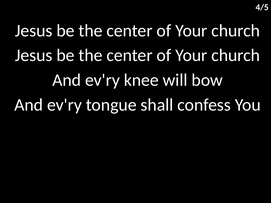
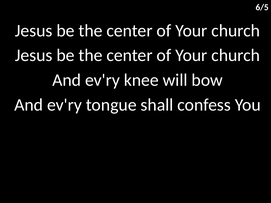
4/5: 4/5 -> 6/5 (262, 7)
